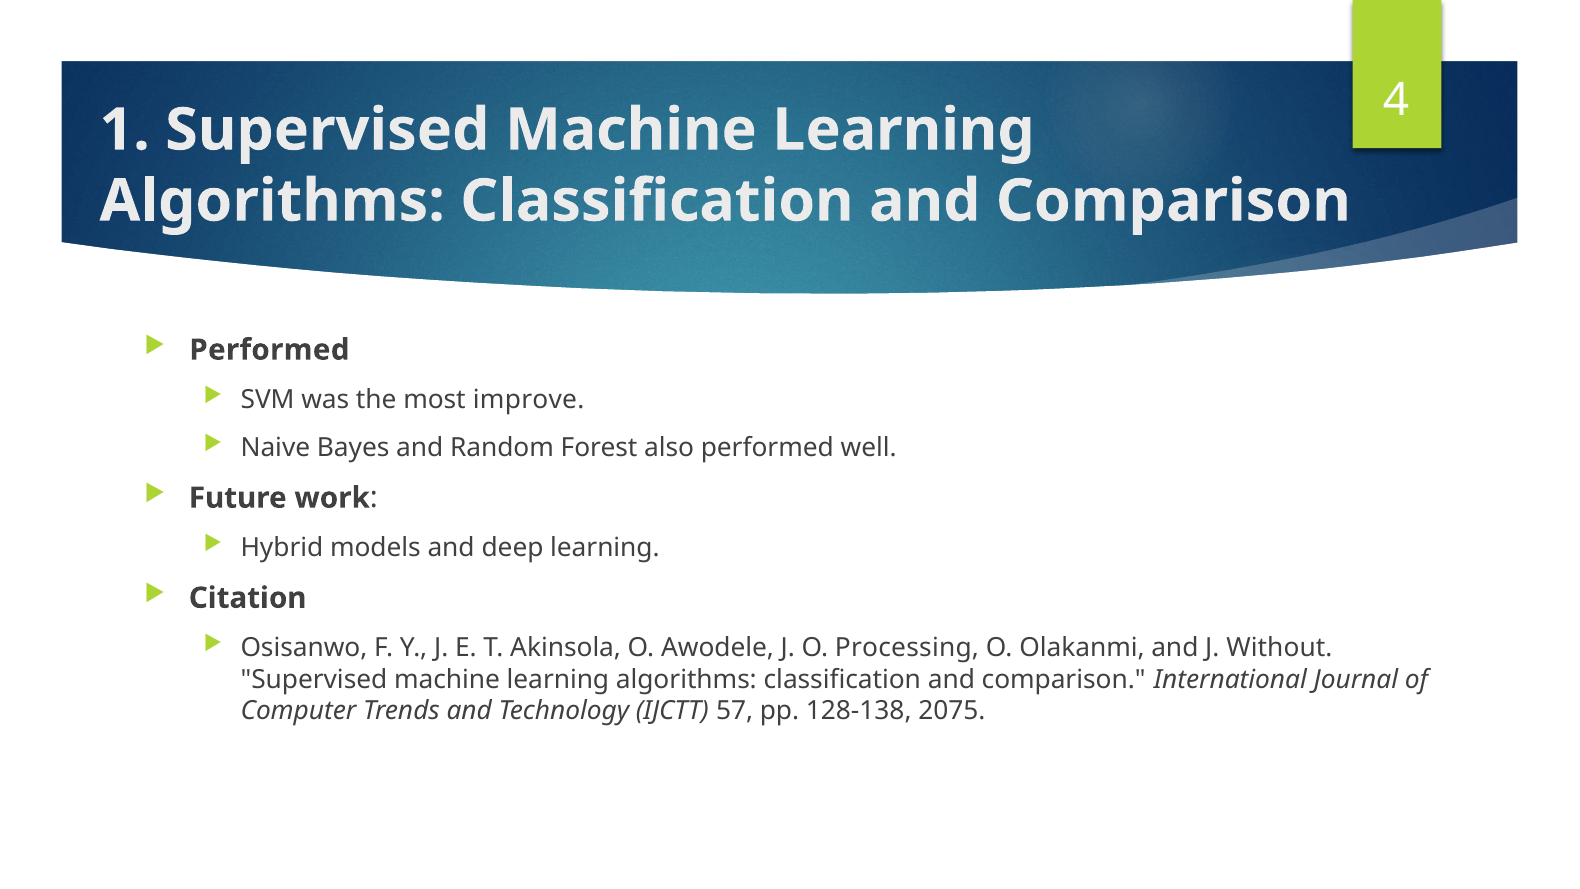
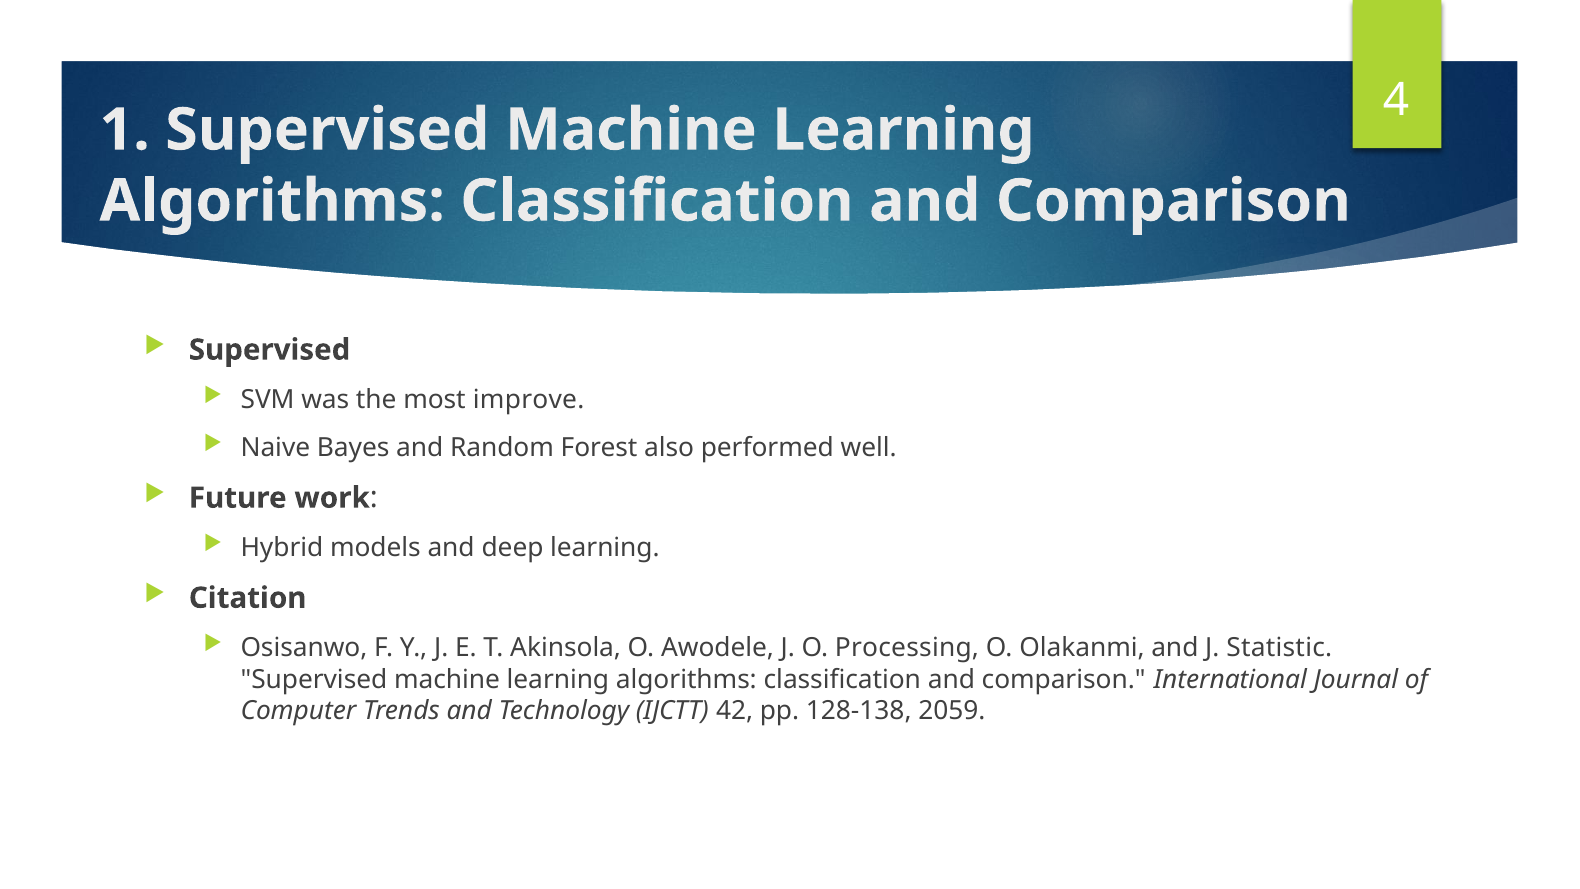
Performed: Performed -> Supervised (270, 350)
Without: Without -> Statistic (1279, 648)
57: 57 -> 42 (735, 711)
2075: 2075 -> 2059 (952, 711)
